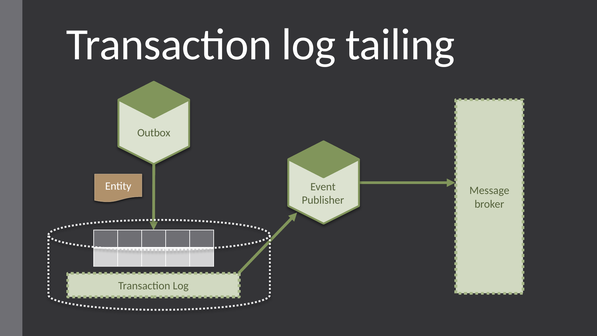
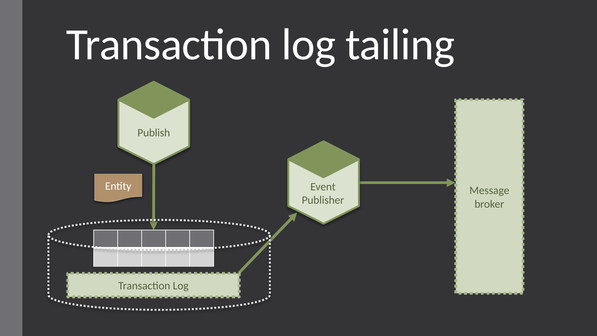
Outbox: Outbox -> Publish (154, 133)
